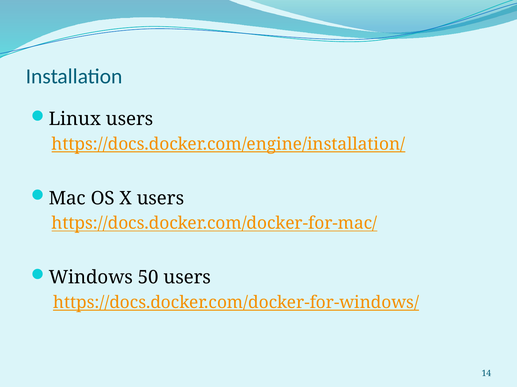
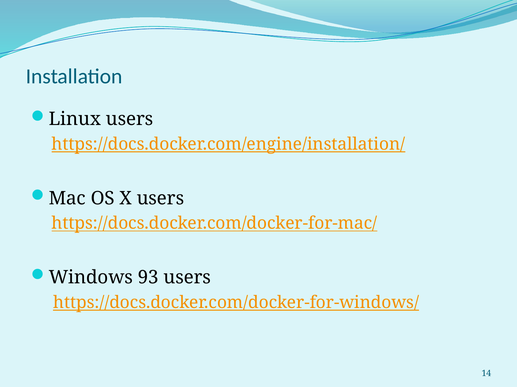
50: 50 -> 93 (148, 278)
